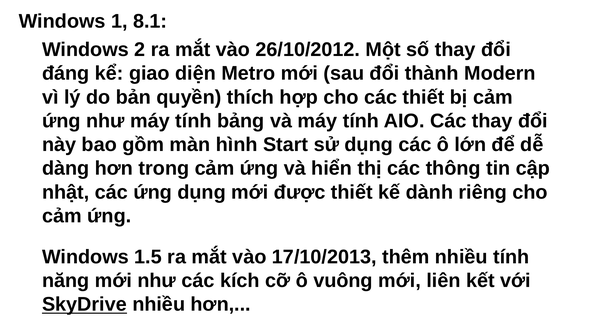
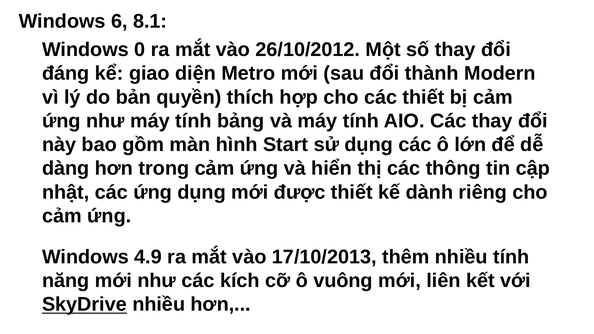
1: 1 -> 6 (119, 21)
2: 2 -> 0 (140, 50)
1.5: 1.5 -> 4.9 (148, 257)
